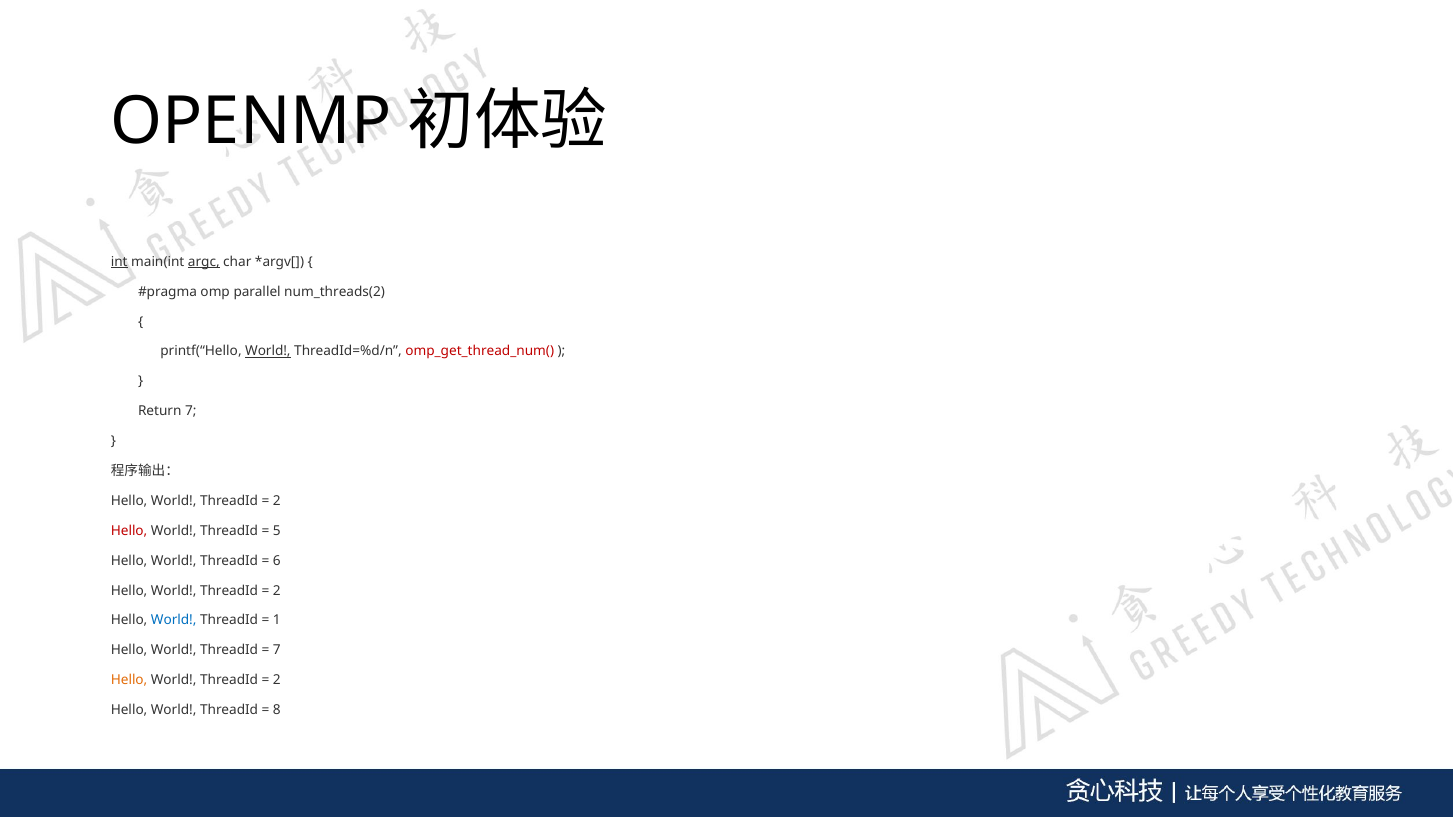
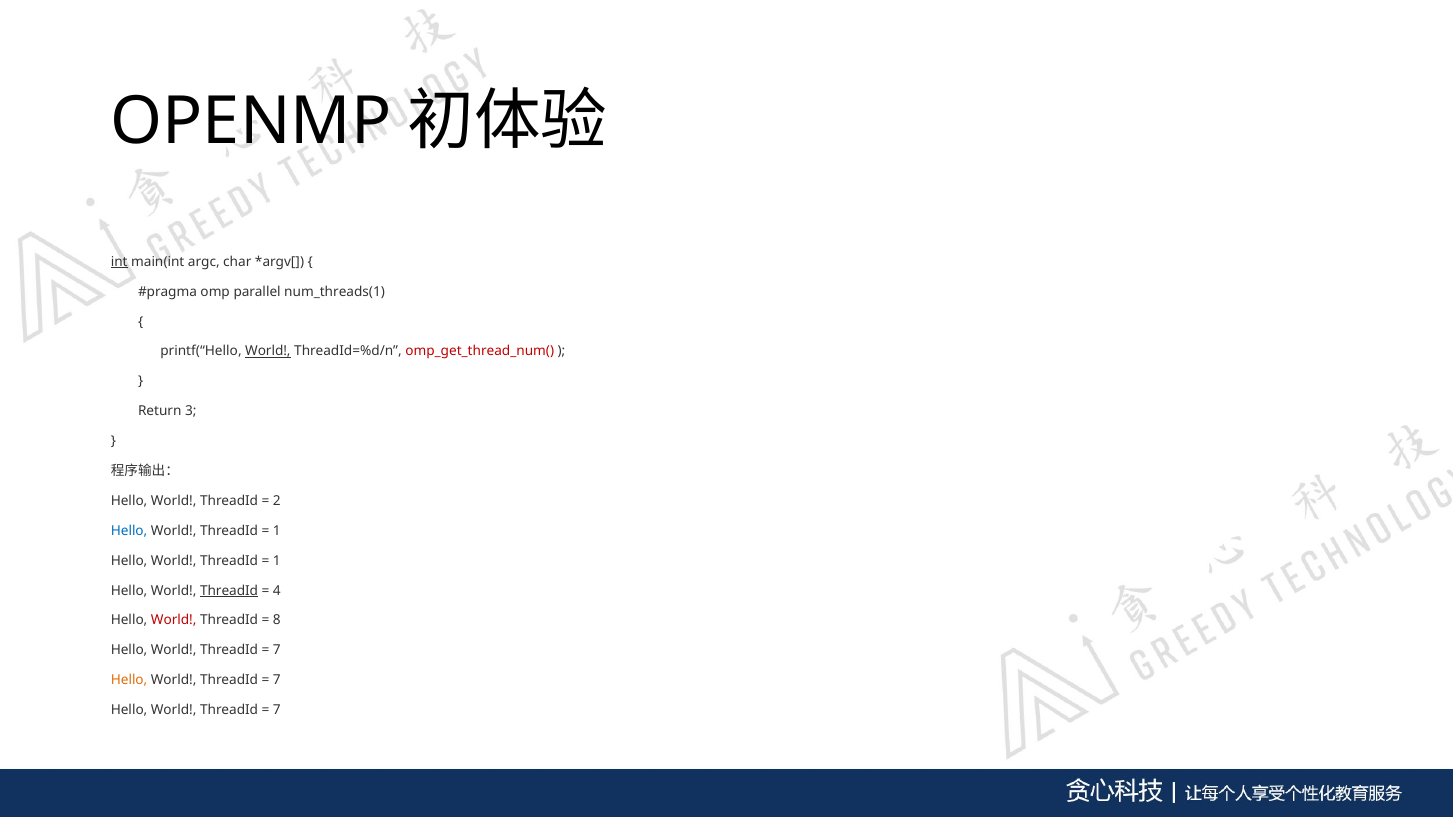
argc underline: present -> none (204, 262)
num_threads(2: num_threads(2 -> num_threads(1 (335, 292)
Return 7: 7 -> 3 (191, 411)
Hello colour: red -> blue (129, 531)
5: 5 -> 1 (277, 531)
6: 6 -> 1 (277, 561)
ThreadId underline: none -> present (229, 591)
2: 2 -> 4 (277, 591)
World colour: blue -> red (174, 621)
1: 1 -> 8 (277, 621)
2: 2 -> 7 (277, 680)
8: 8 -> 7 (277, 710)
